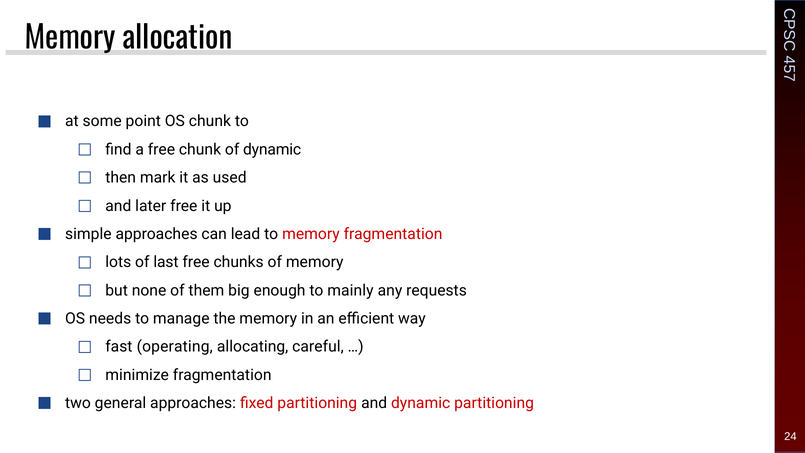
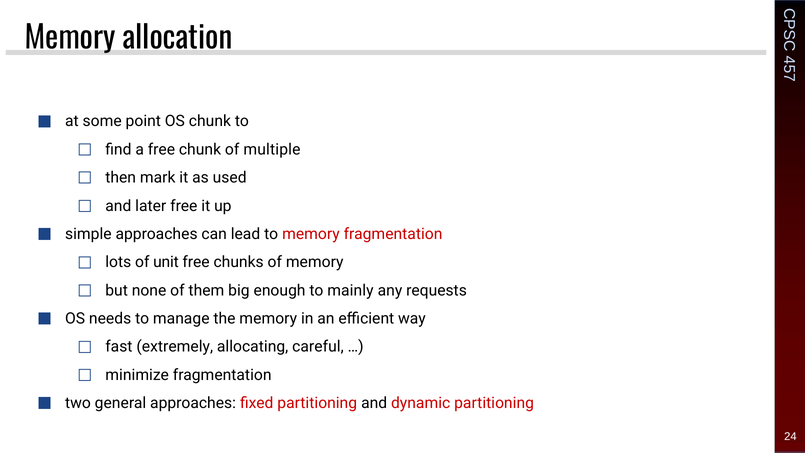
of dynamic: dynamic -> multiple (272, 149)
last: last -> unit (166, 262)
operating: operating -> extremely (175, 347)
